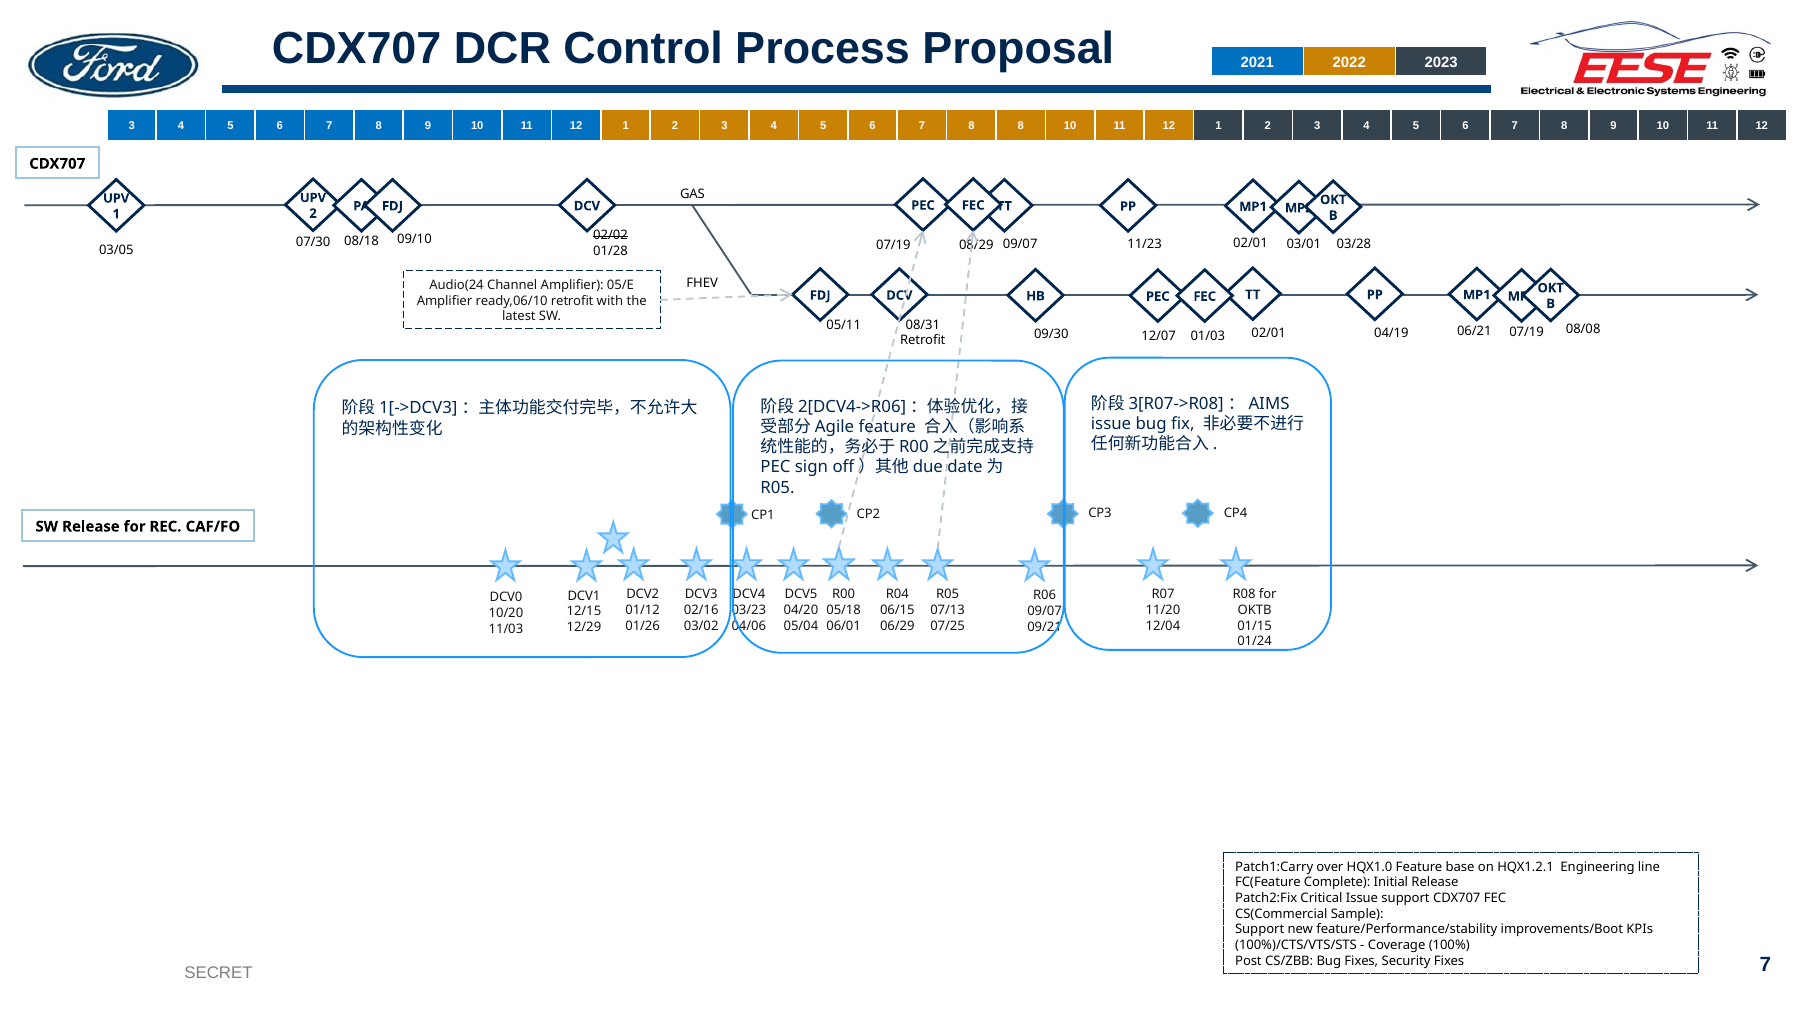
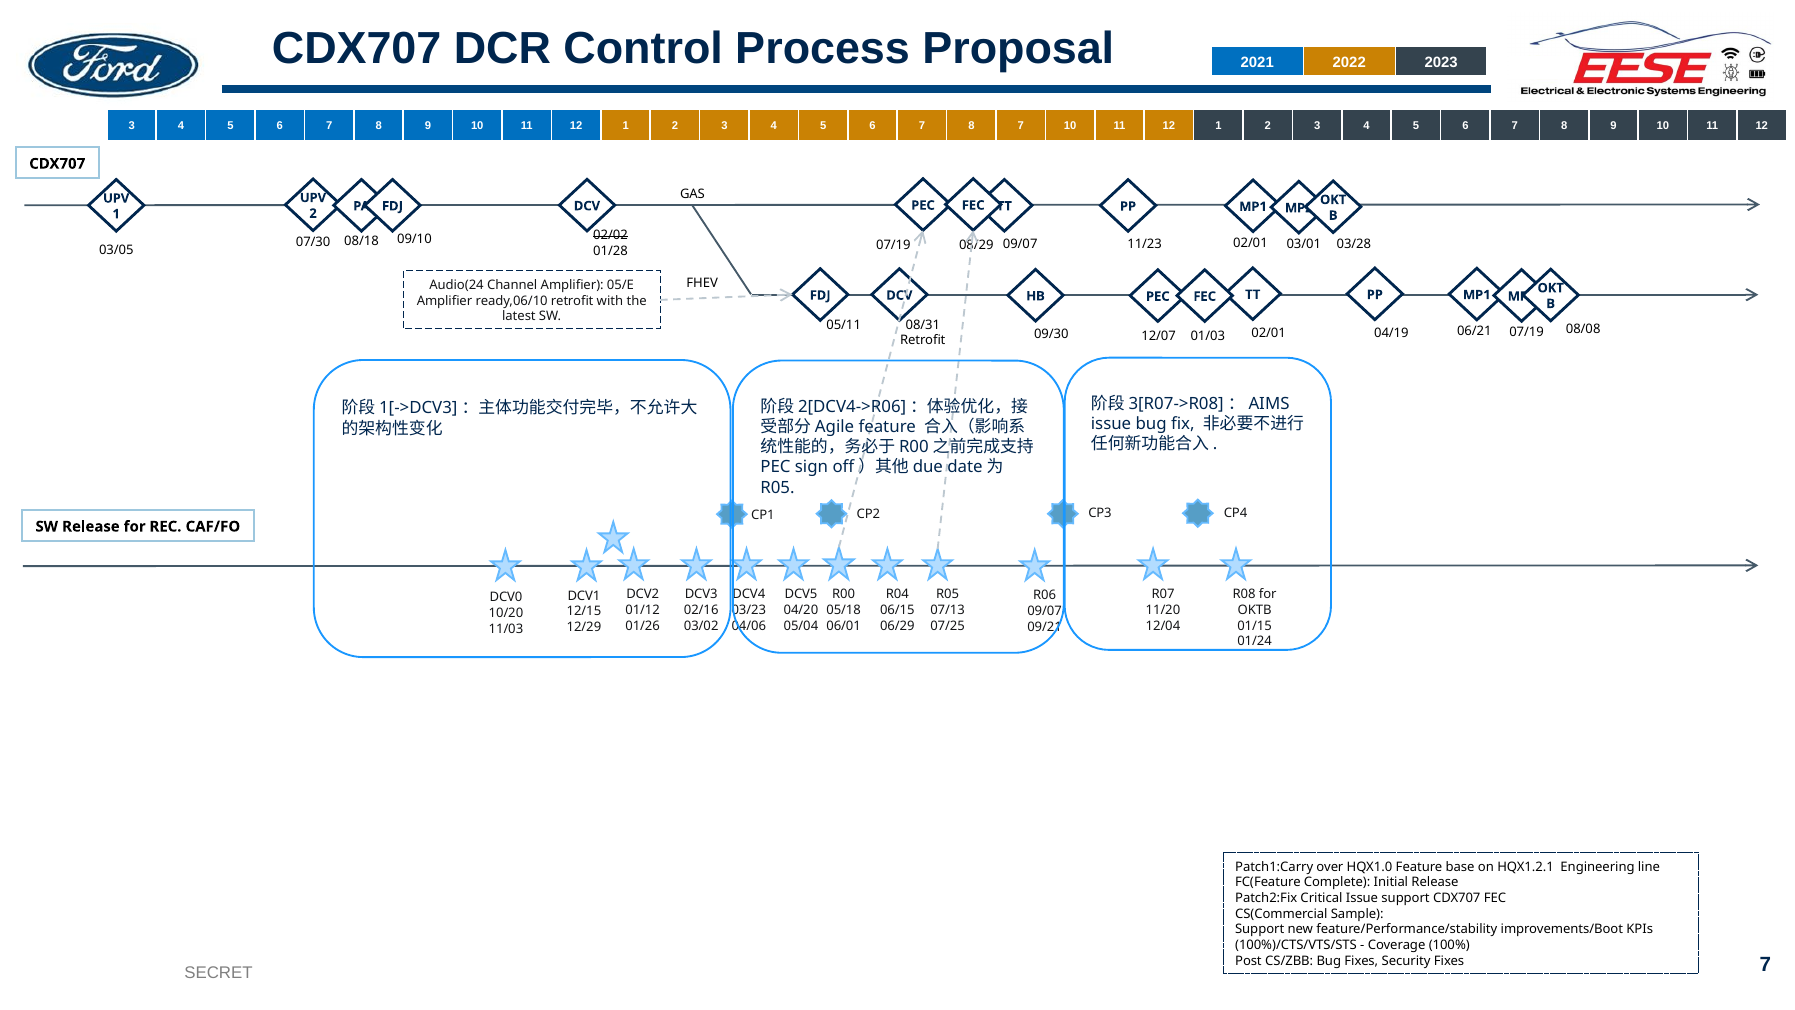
8 8: 8 -> 7 (1021, 126)
